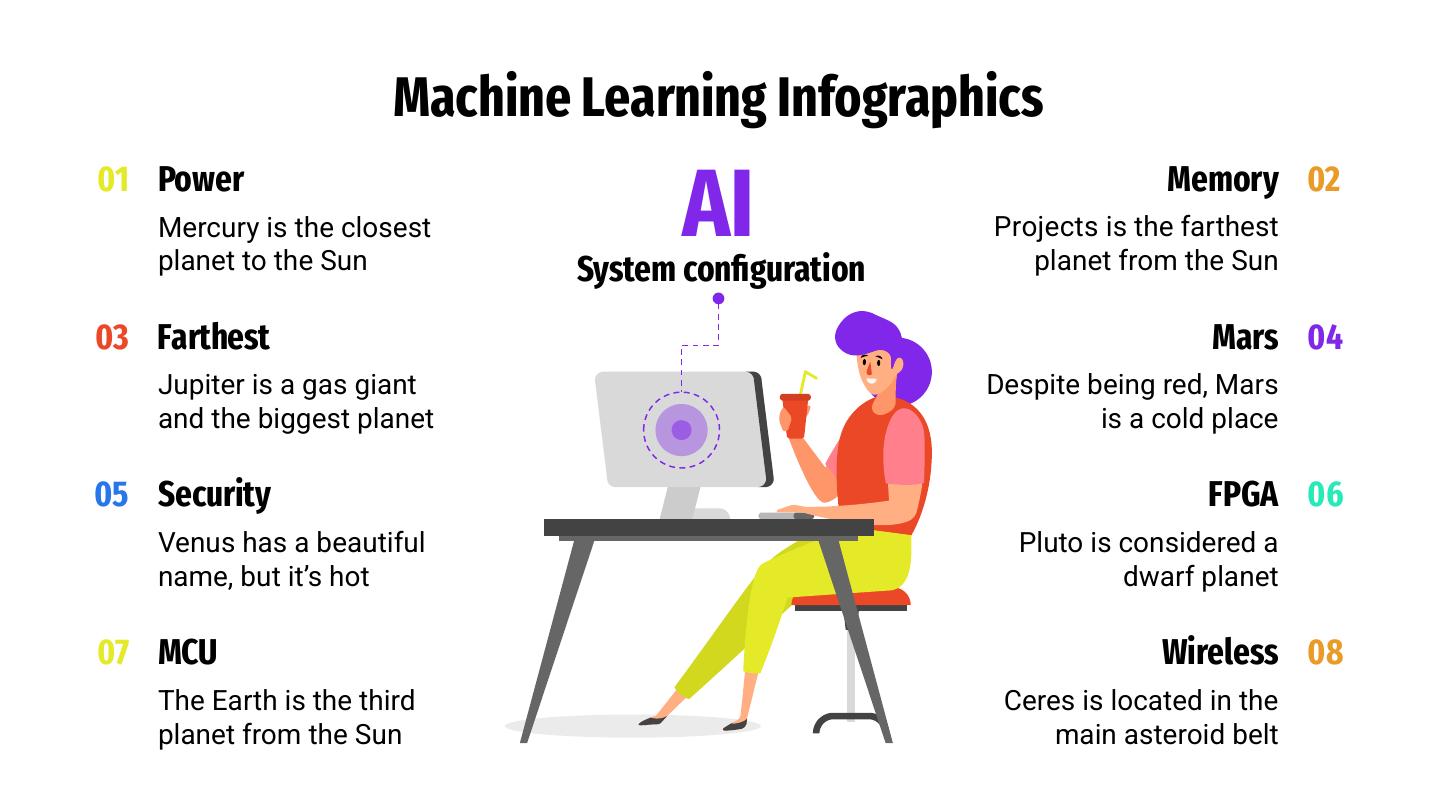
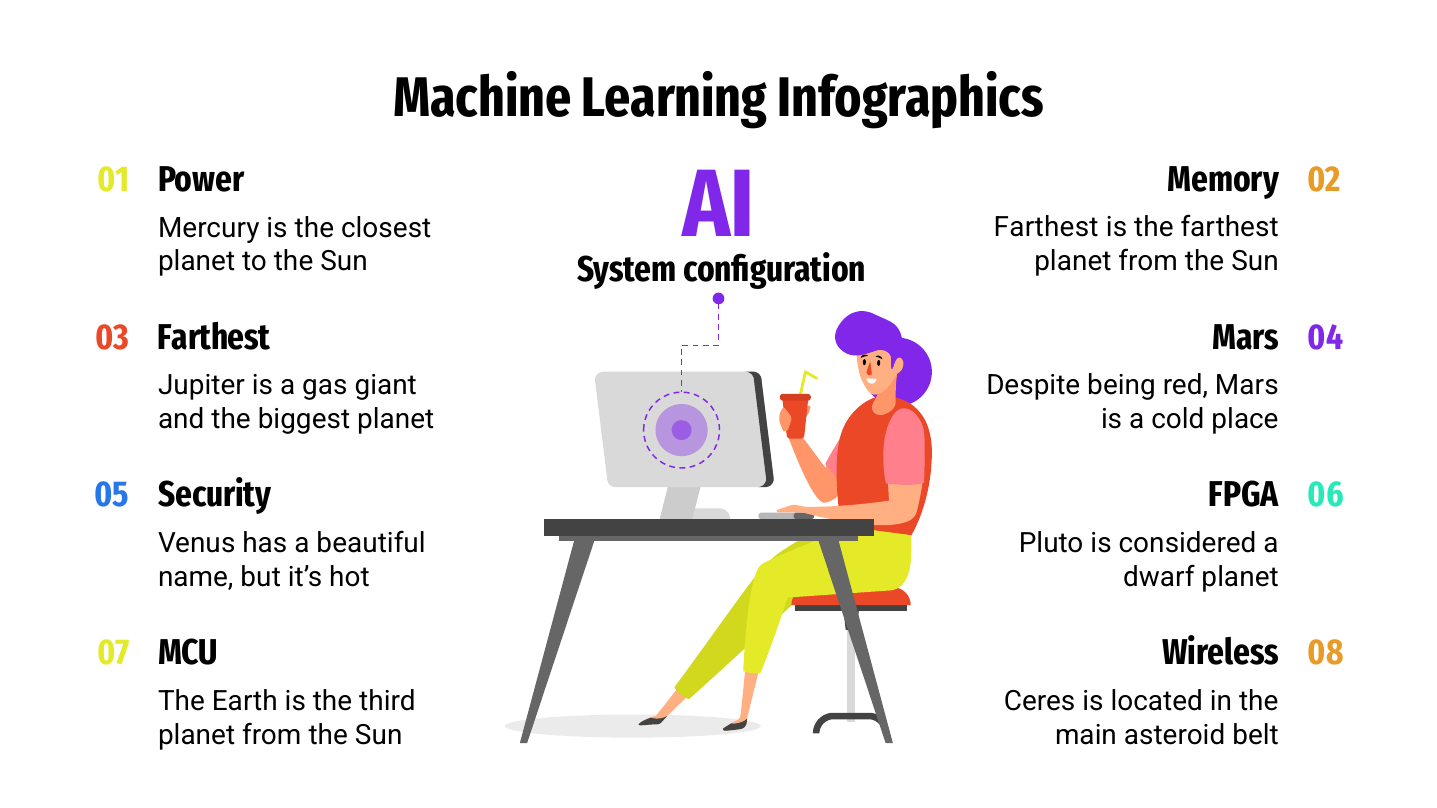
Projects: Projects -> Farthest (1046, 228)
